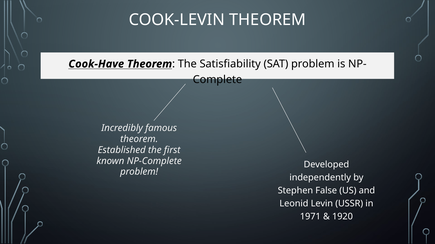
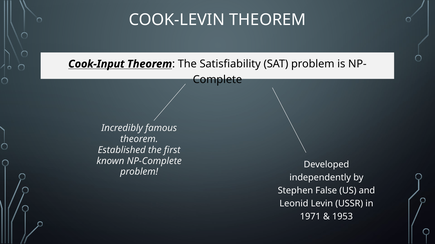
Cook-Have: Cook-Have -> Cook-Input (96, 64)
1920: 1920 -> 1953 (342, 217)
